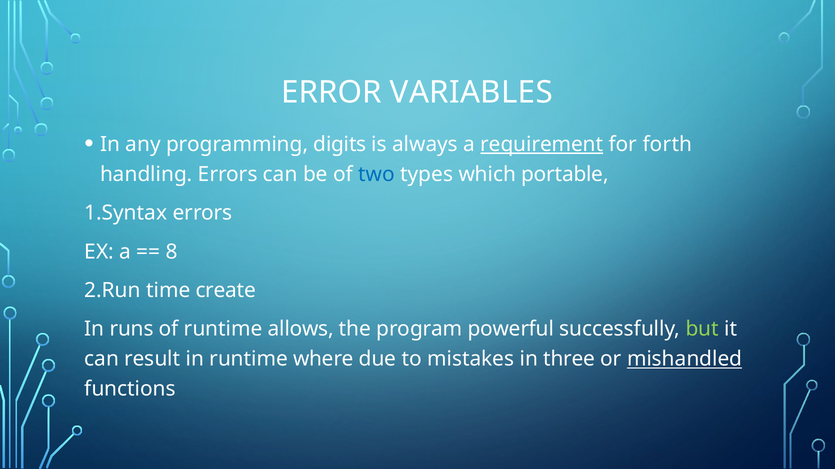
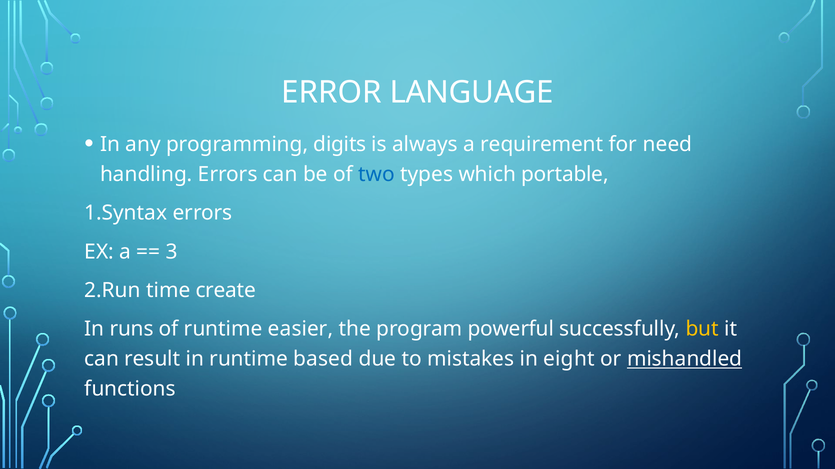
VARIABLES: VARIABLES -> LANGUAGE (472, 93)
requirement underline: present -> none (542, 144)
forth: forth -> need (667, 144)
8: 8 -> 3 (172, 252)
allows: allows -> easier (301, 330)
but colour: light green -> yellow (702, 330)
where: where -> based (323, 360)
three: three -> eight (569, 360)
